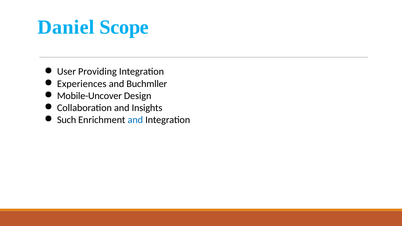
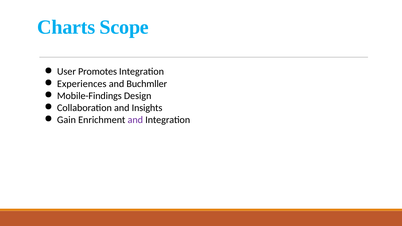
Daniel: Daniel -> Charts (66, 27)
Providing: Providing -> Promotes (98, 72)
Mobile-Uncover: Mobile-Uncover -> Mobile-Findings (89, 96)
Such: Such -> Gain (66, 120)
and colour: blue -> purple (135, 120)
